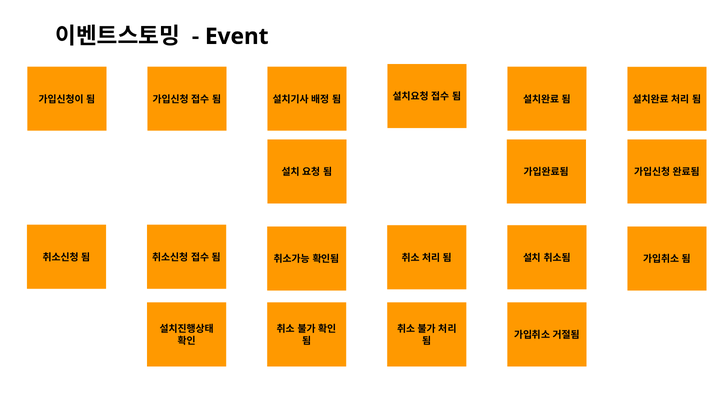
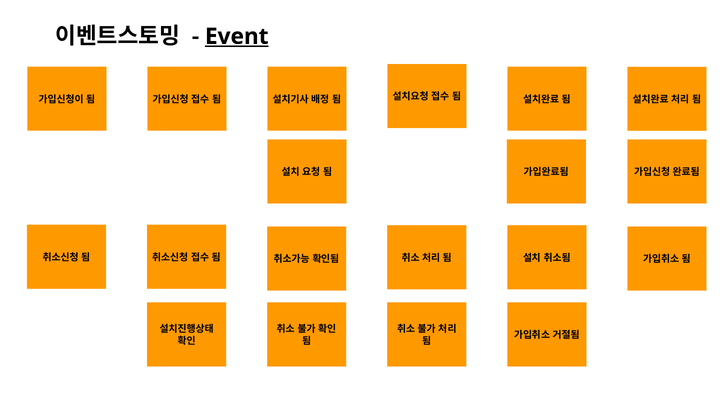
Event underline: none -> present (237, 36)
